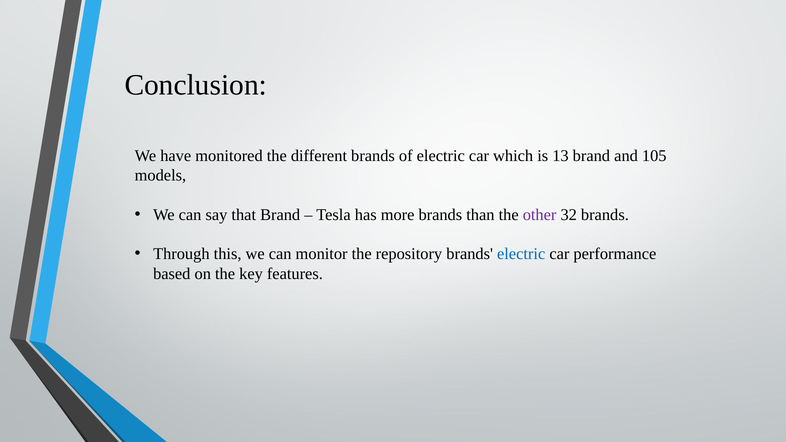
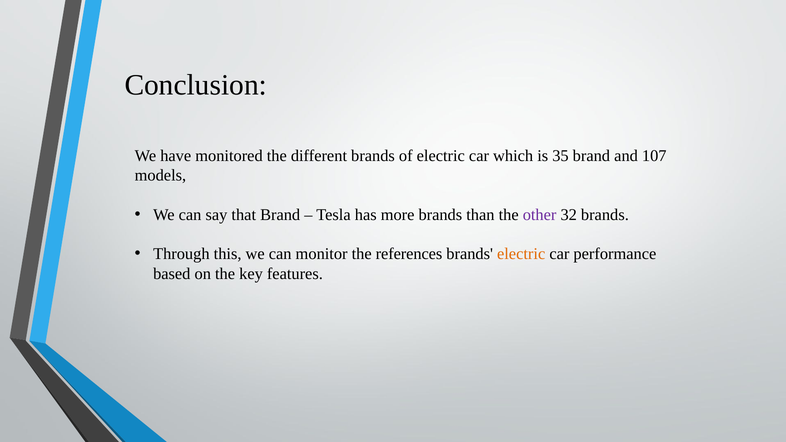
13: 13 -> 35 (560, 156)
105: 105 -> 107 (654, 156)
repository: repository -> references (409, 254)
electric colour: blue -> orange (521, 254)
